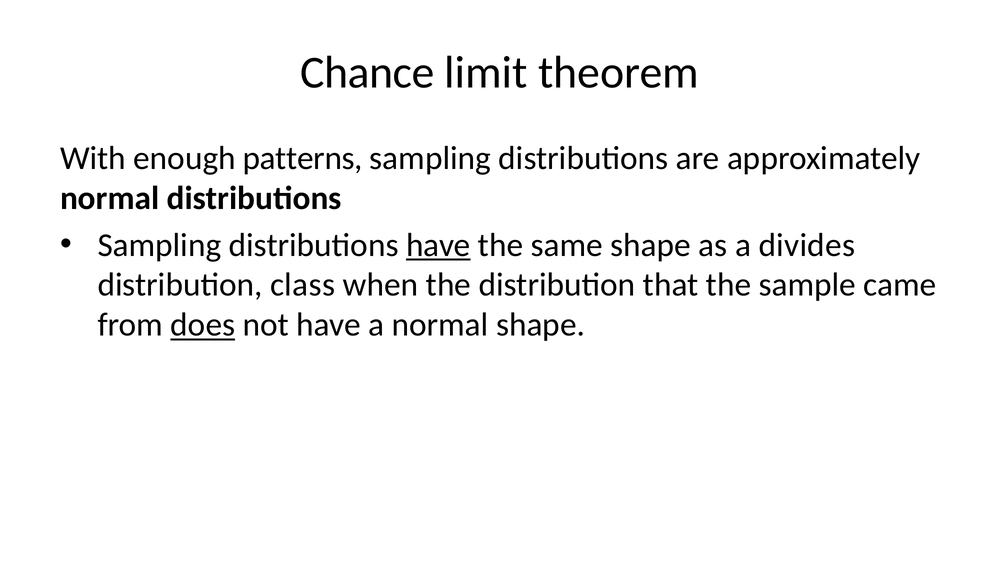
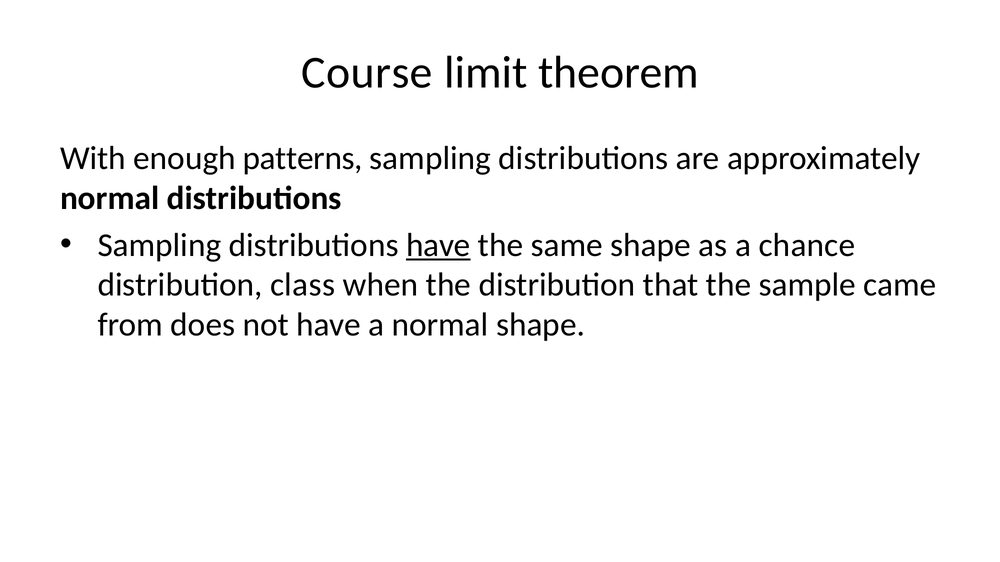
Chance: Chance -> Course (367, 73)
divides: divides -> chance (807, 245)
does underline: present -> none (203, 325)
